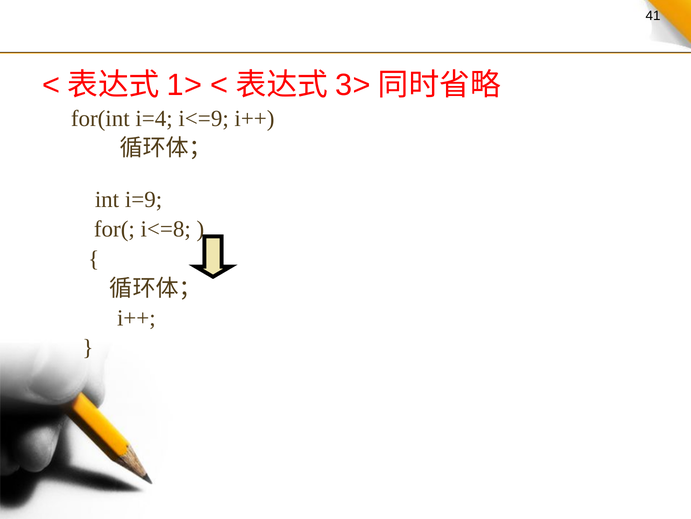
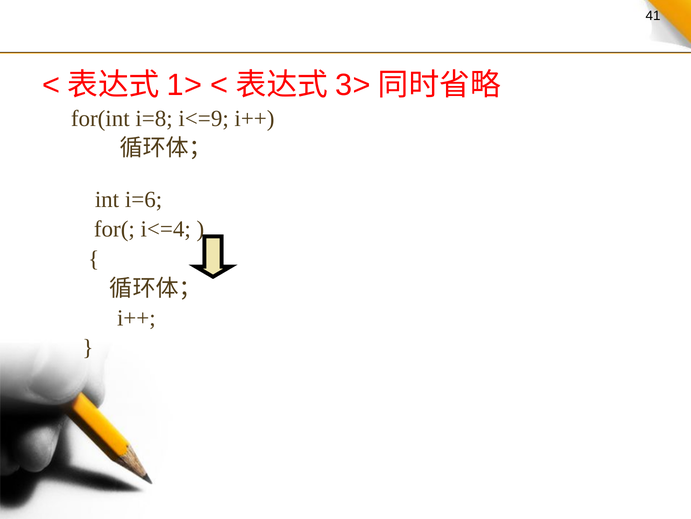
i=4: i=4 -> i=8 (154, 119)
i=9: i=9 -> i=6 (144, 200)
i<=8: i<=8 -> i<=4 (166, 229)
